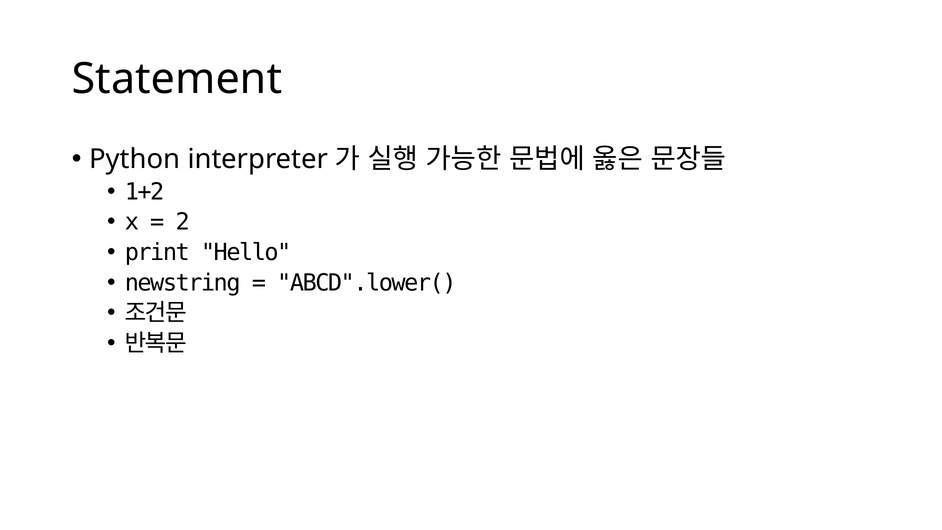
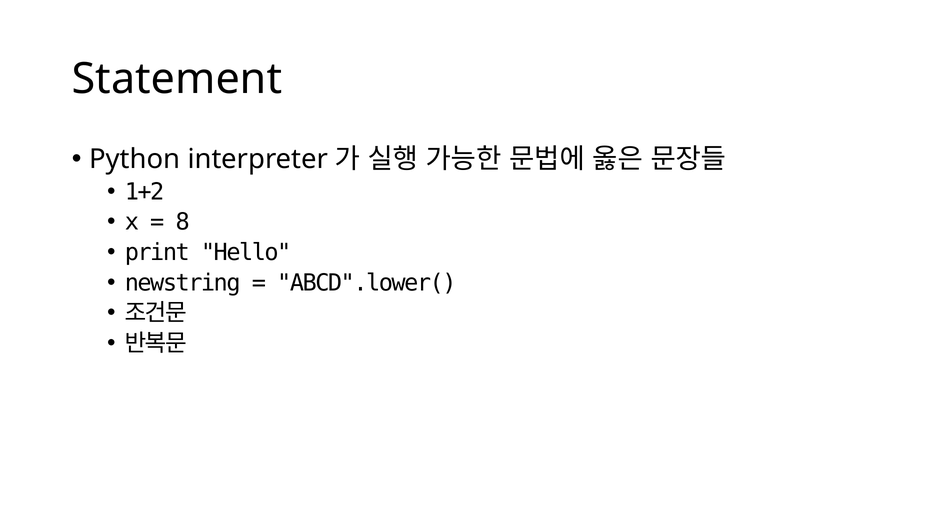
2: 2 -> 8 (183, 222)
